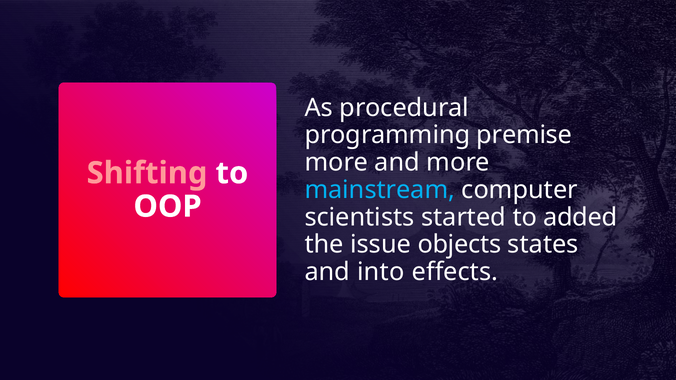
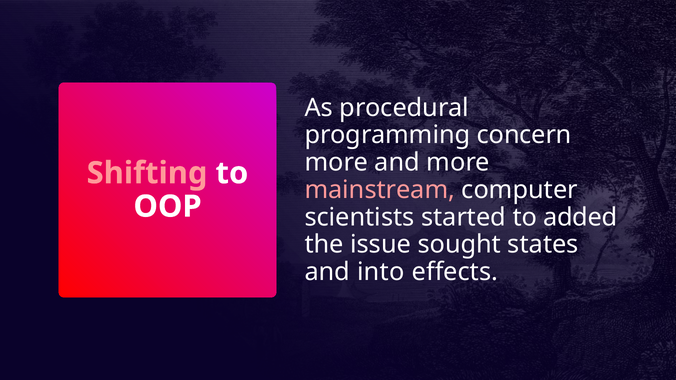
premise: premise -> concern (524, 135)
mainstream colour: light blue -> pink (380, 190)
objects: objects -> sought (459, 245)
